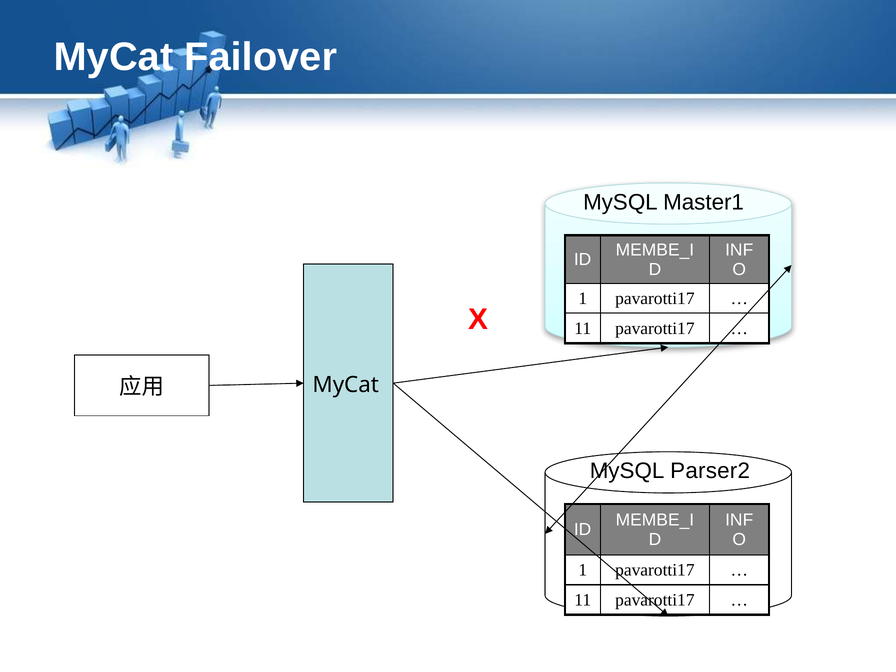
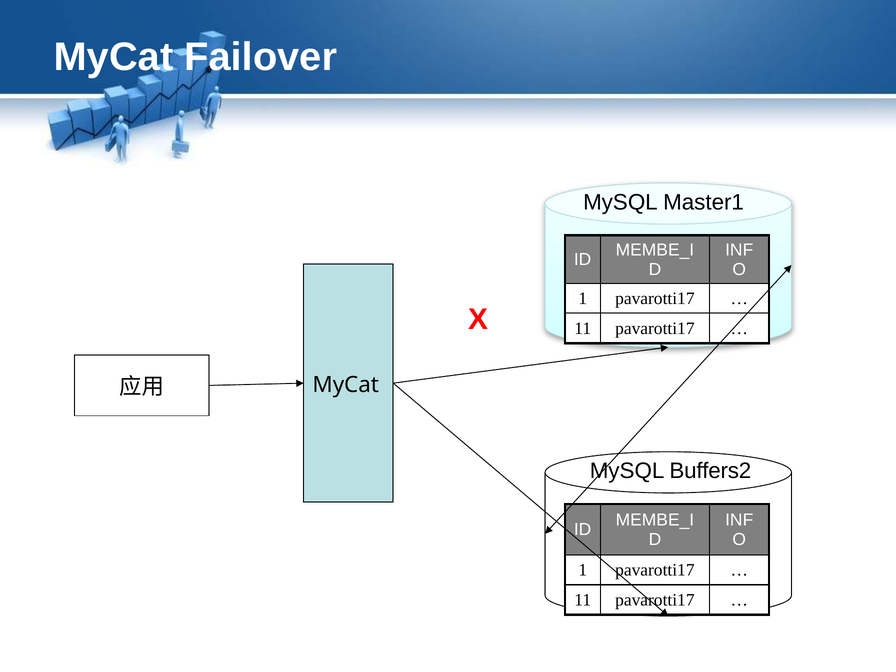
Parser2: Parser2 -> Buffers2 (710, 471)
